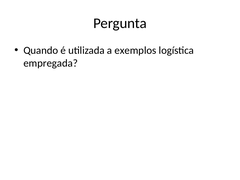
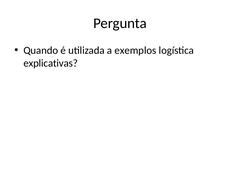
empregada: empregada -> explicativas (51, 63)
